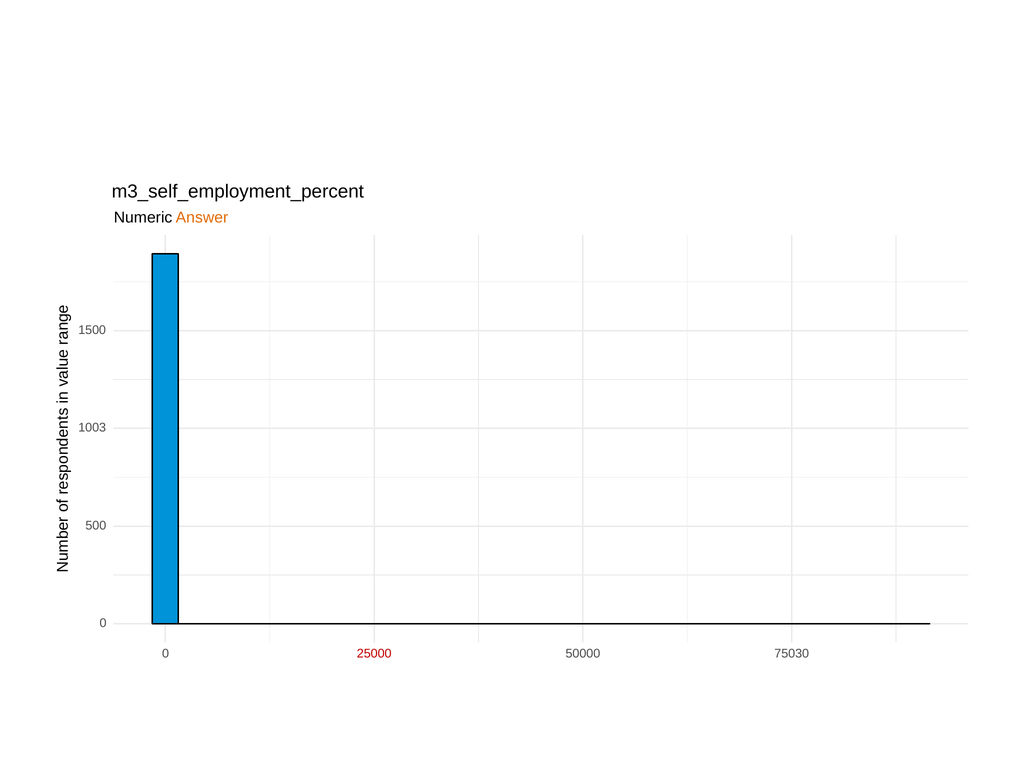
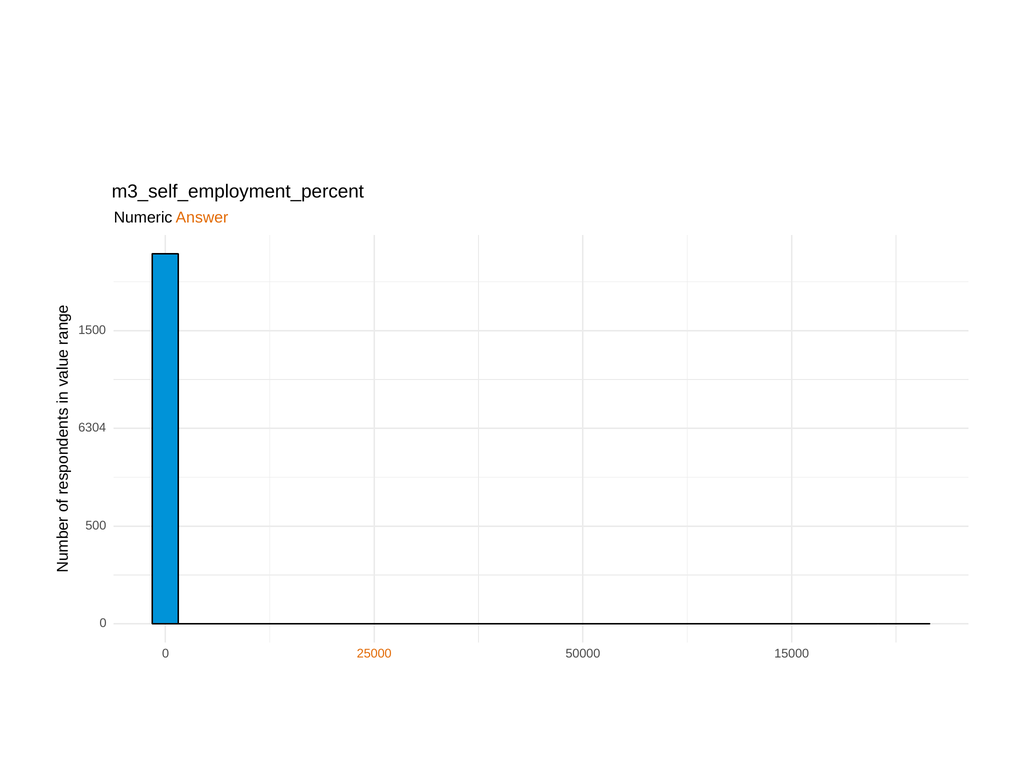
1003: 1003 -> 6304 (92, 428)
25000 colour: red -> orange (374, 653)
75030: 75030 -> 15000 (792, 653)
